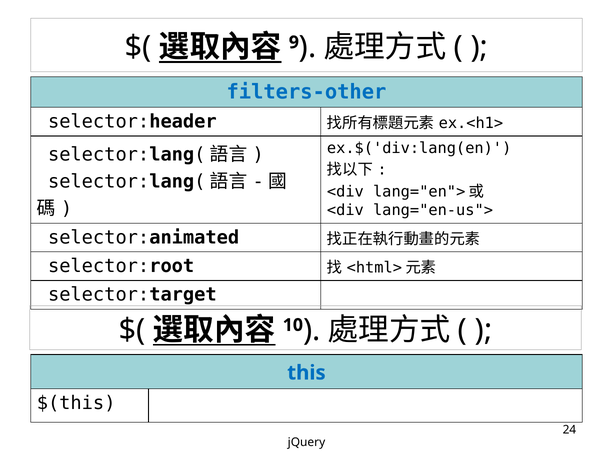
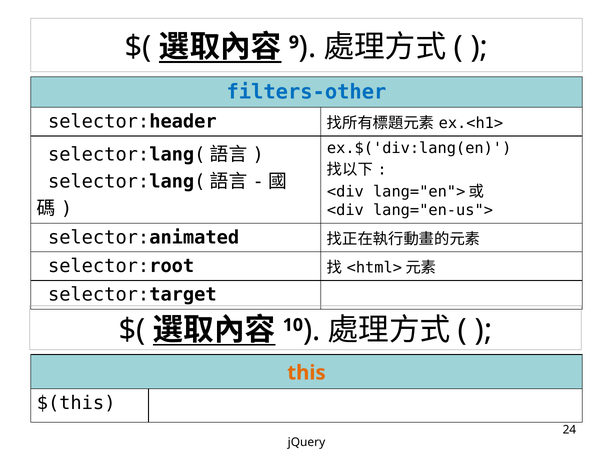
this colour: blue -> orange (306, 373)
